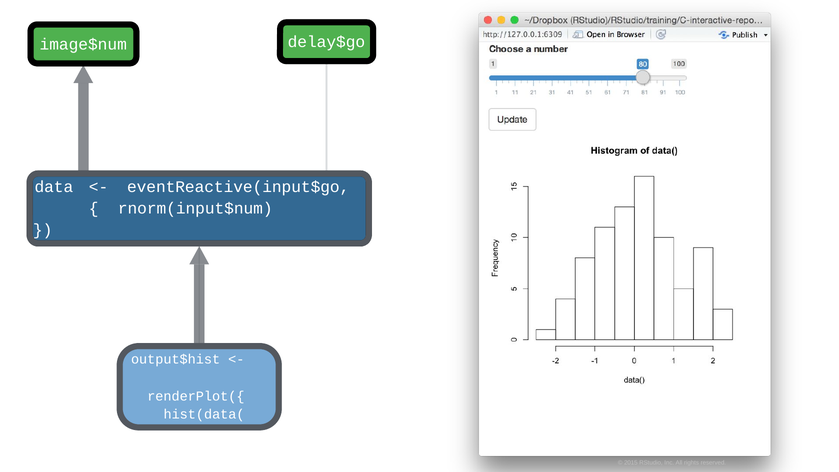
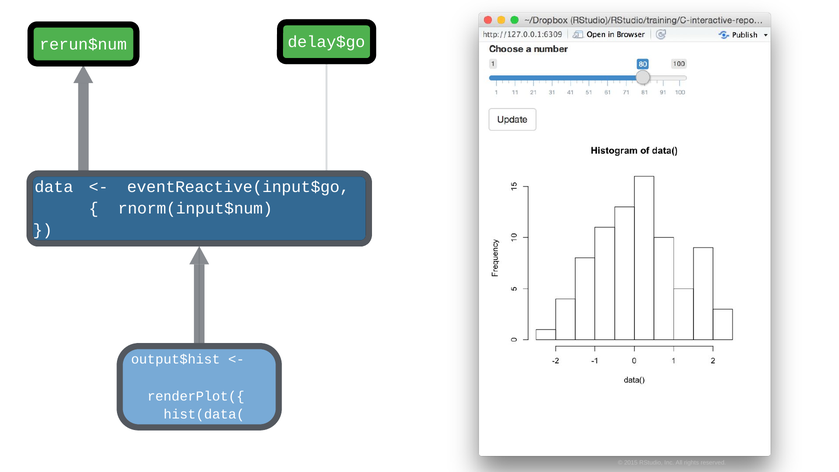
image$num: image$num -> rerun$num (83, 44)
